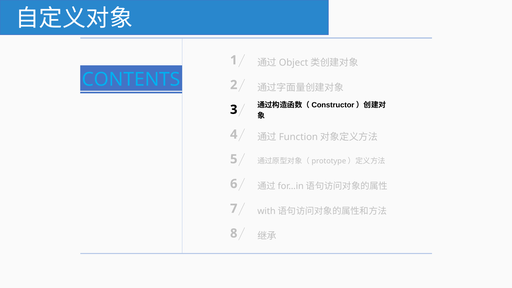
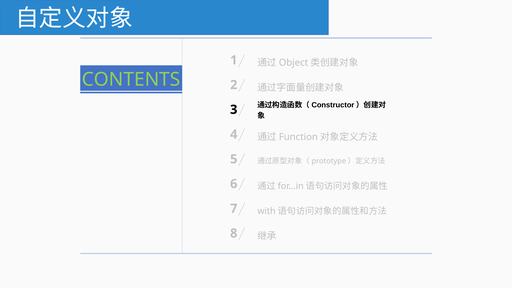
CONTENTS colour: light blue -> light green (131, 79)
